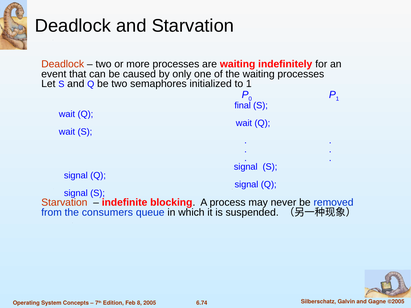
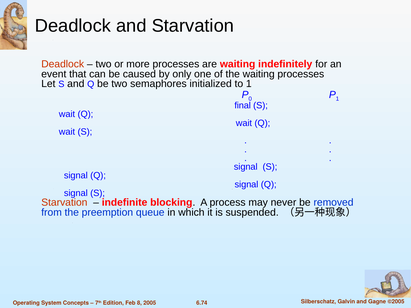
consumers: consumers -> preemption (107, 212)
